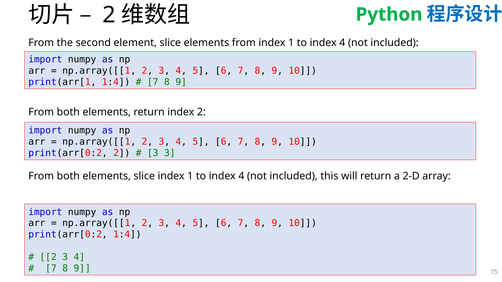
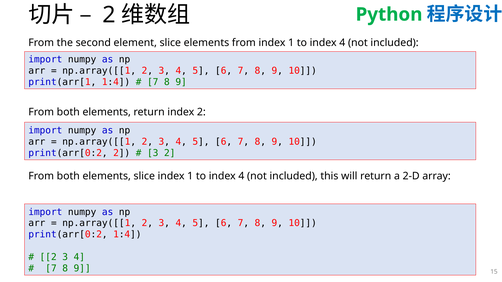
3 3: 3 -> 2 (170, 153)
